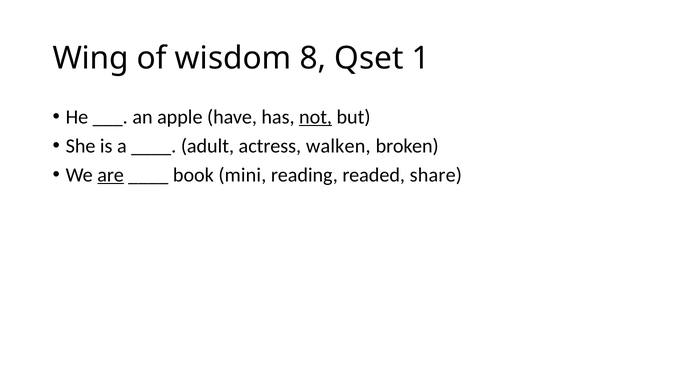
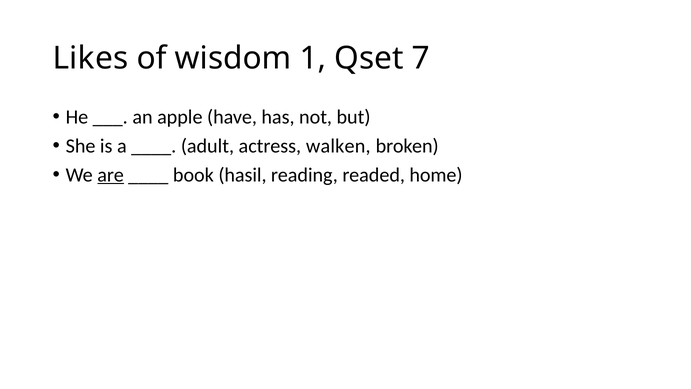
Wing: Wing -> Likes (90, 58)
8: 8 -> 1 (313, 58)
1: 1 -> 7 (421, 58)
not underline: present -> none (316, 117)
mini: mini -> hasil (242, 175)
share: share -> home (436, 175)
